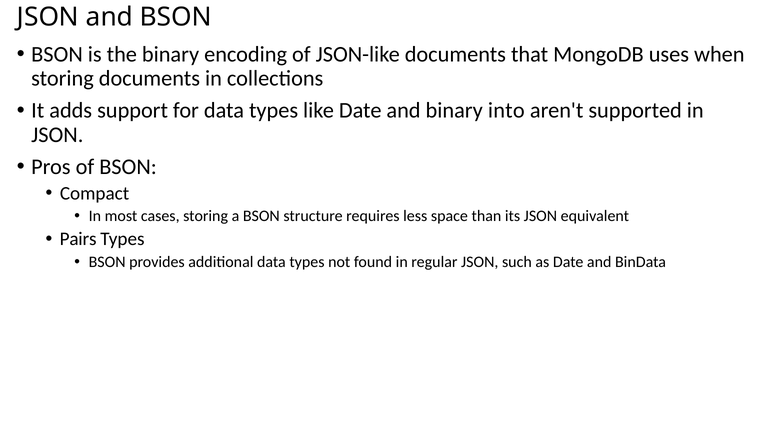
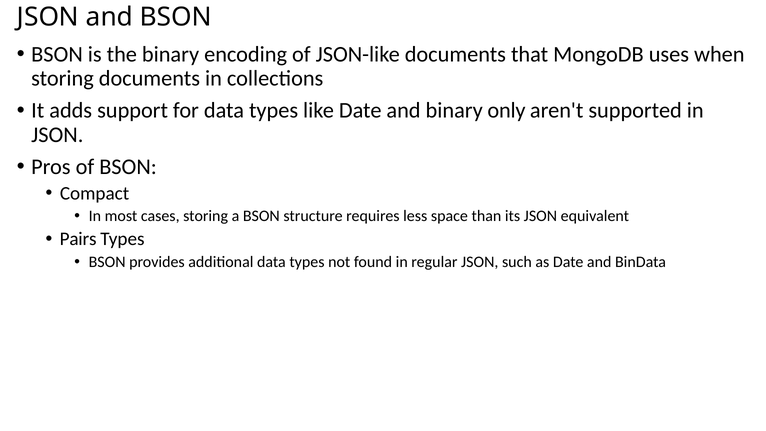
into: into -> only (507, 110)
